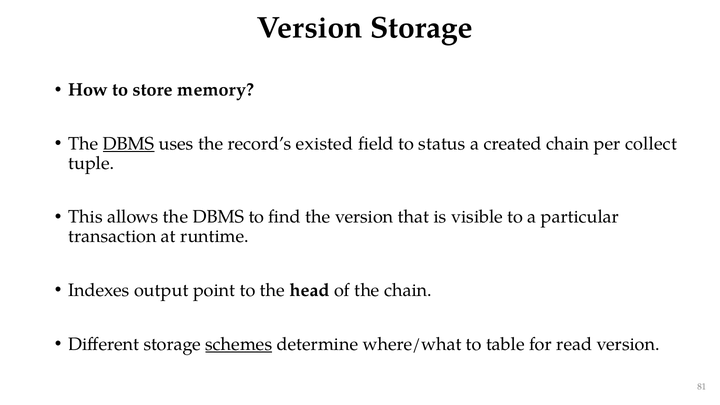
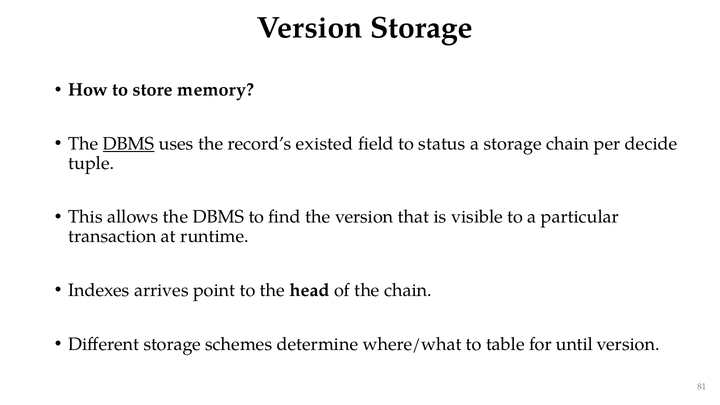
a created: created -> storage (513, 144)
collect: collect -> decide (651, 144)
output: output -> arrives (161, 290)
schemes underline: present -> none (239, 344)
read: read -> until (574, 344)
